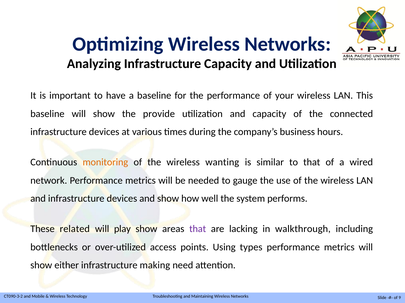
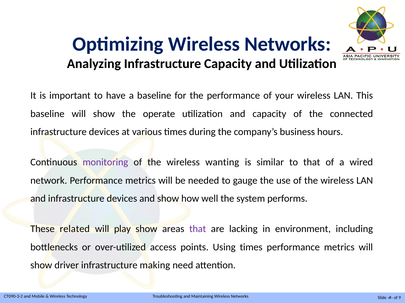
provide: provide -> operate (159, 114)
monitoring colour: orange -> purple (105, 163)
walkthrough: walkthrough -> environment (303, 230)
Using types: types -> times (251, 248)
either: either -> driver (67, 266)
